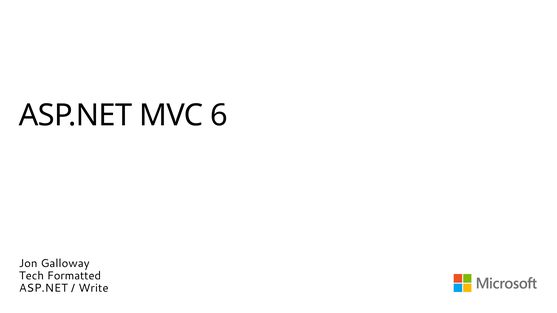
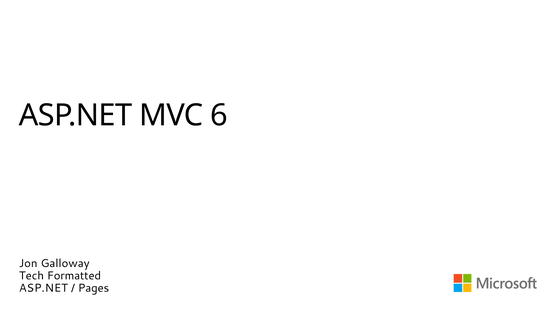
Write: Write -> Pages (94, 288)
